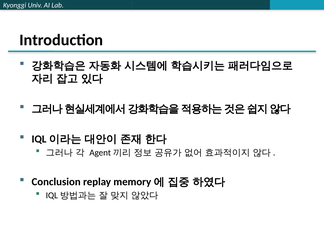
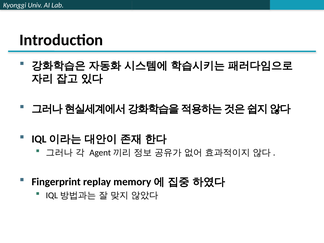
Conclusion: Conclusion -> Fingerprint (56, 182)
